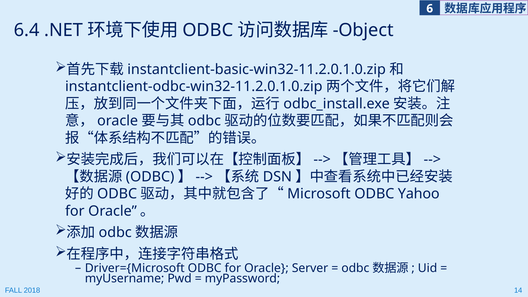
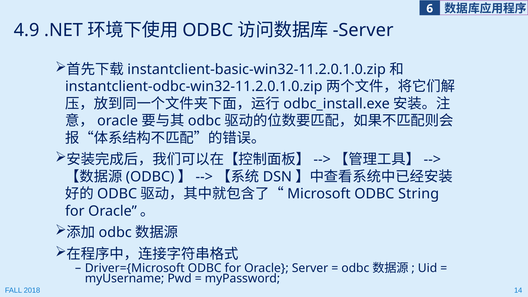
6.4: 6.4 -> 4.9 (27, 30)
Object: Object -> Server (363, 30)
Yahoo: Yahoo -> String (419, 194)
